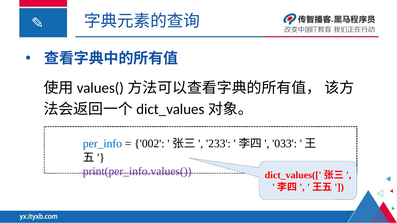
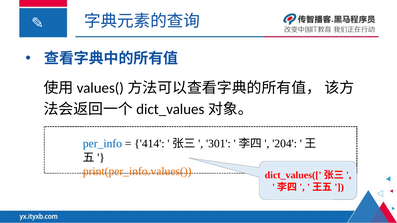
002: 002 -> 414 (149, 144)
233: 233 -> 301 (218, 144)
033: 033 -> 204 (285, 144)
print(per_info.values( colour: purple -> orange (137, 172)
